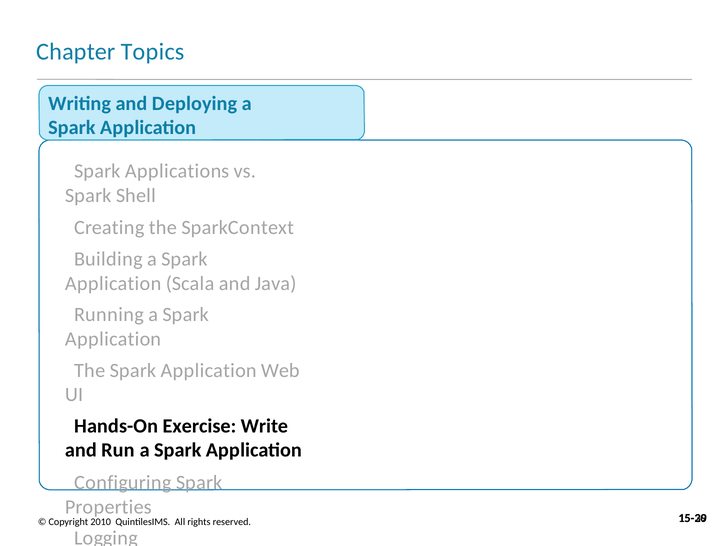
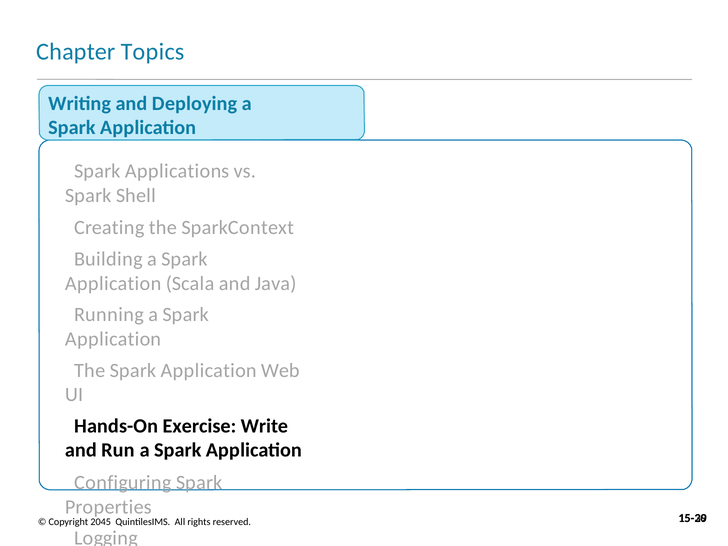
2010: 2010 -> 2045 (101, 522)
